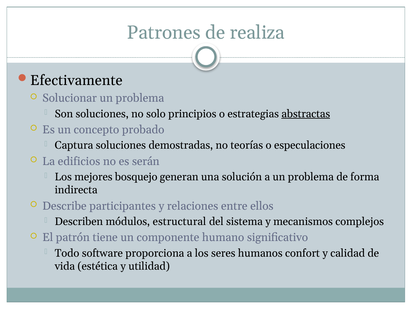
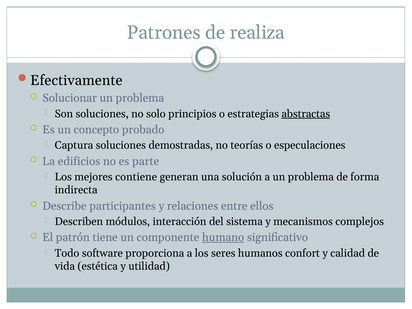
serán: serán -> parte (146, 161)
bosquejo: bosquejo -> contiene (136, 177)
estructural: estructural -> interacción (180, 222)
humano underline: none -> present (223, 238)
